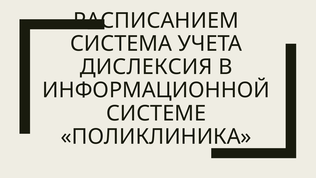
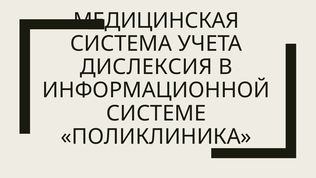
РАСПИСАНИЕМ: РАСПИСАНИЕМ -> МЕДИЦИНСКАЯ (156, 21)
